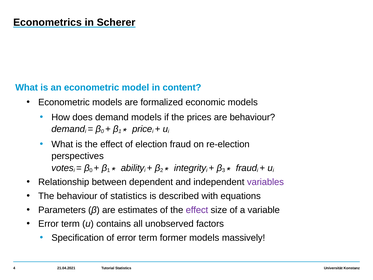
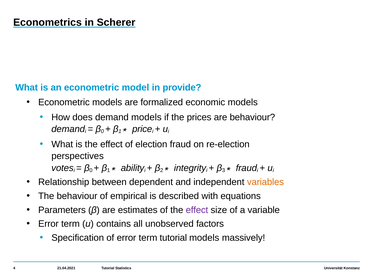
content: content -> provide (182, 87)
variables colour: purple -> orange (265, 182)
of statistics: statistics -> empirical (129, 196)
term former: former -> tutorial (173, 238)
